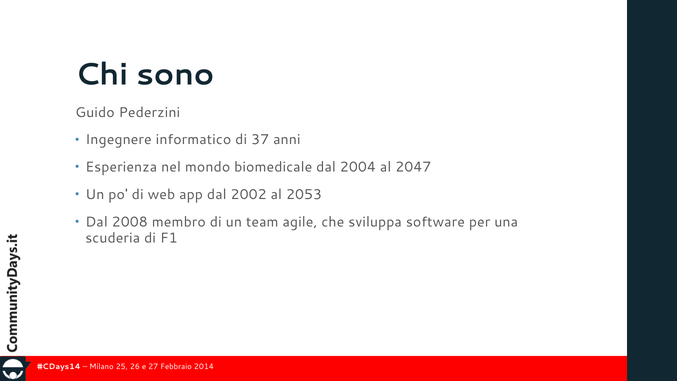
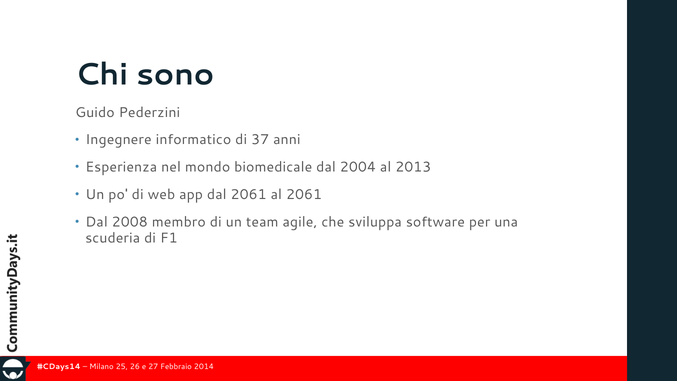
2047: 2047 -> 2013 (413, 167)
dal 2002: 2002 -> 2061 (249, 195)
al 2053: 2053 -> 2061 (304, 195)
